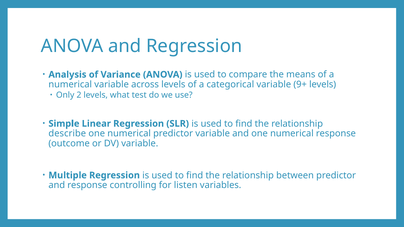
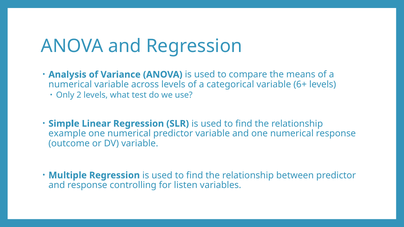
9+: 9+ -> 6+ (300, 85)
describe: describe -> example (67, 134)
